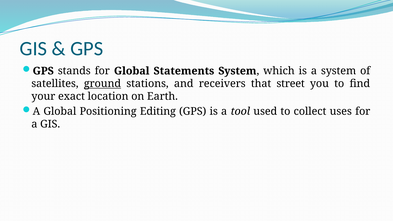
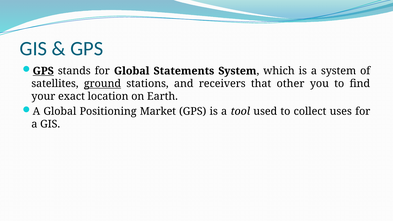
GPS underline: none -> present (43, 71)
street: street -> other (291, 84)
Editing: Editing -> Market (158, 111)
